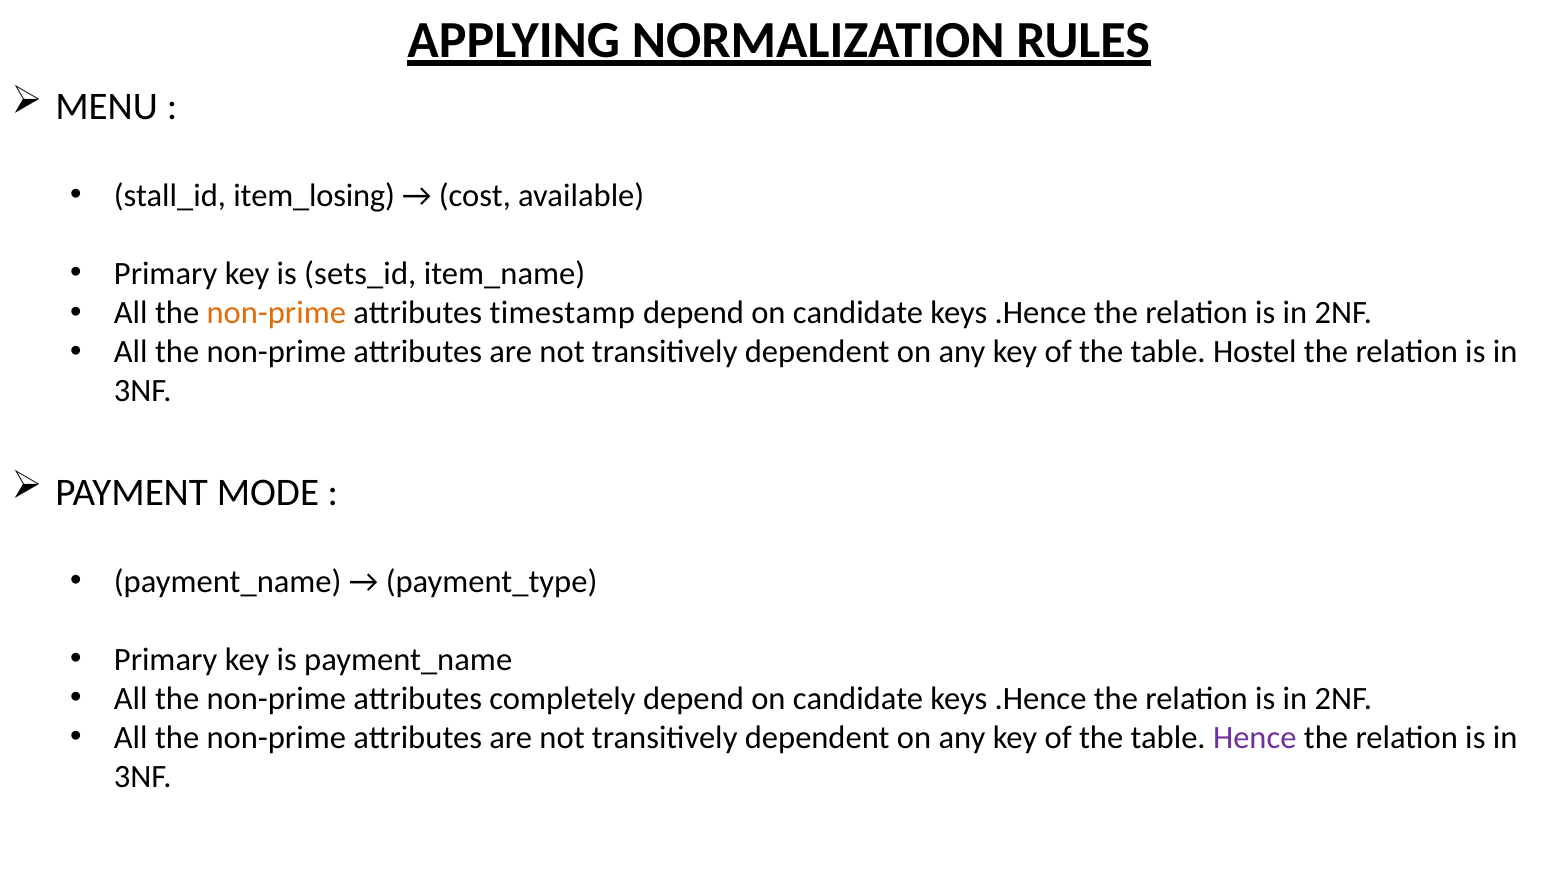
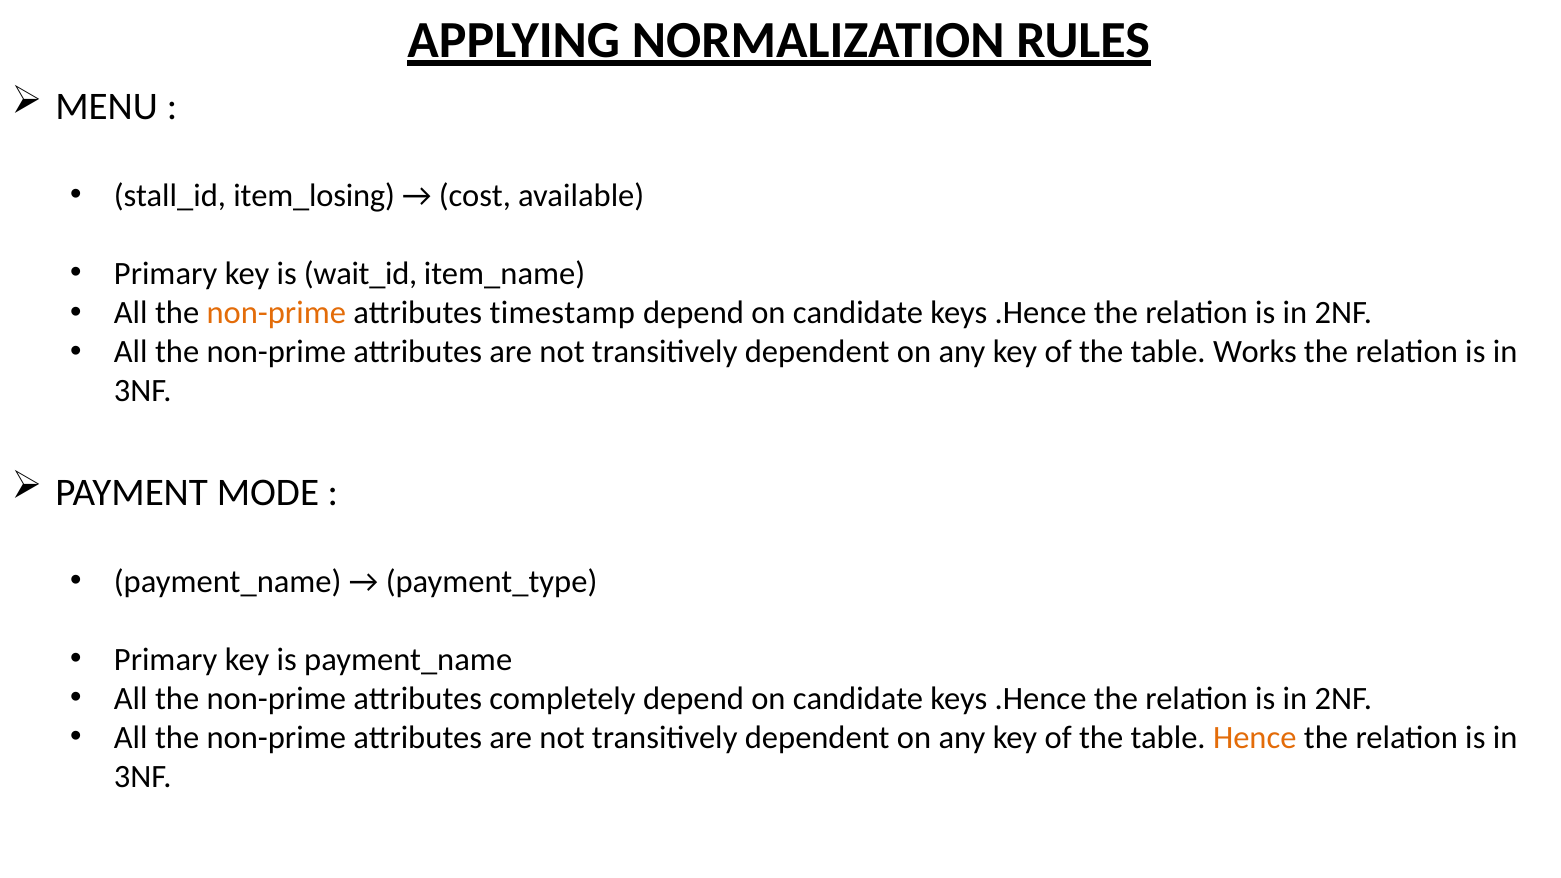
sets_id: sets_id -> wait_id (361, 274)
Hostel: Hostel -> Works (1255, 352)
Hence colour: purple -> orange (1255, 738)
